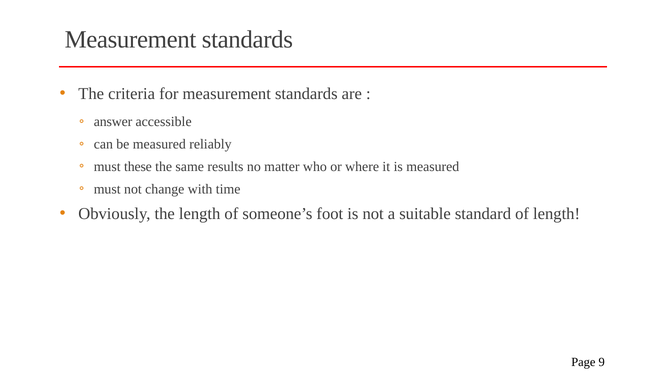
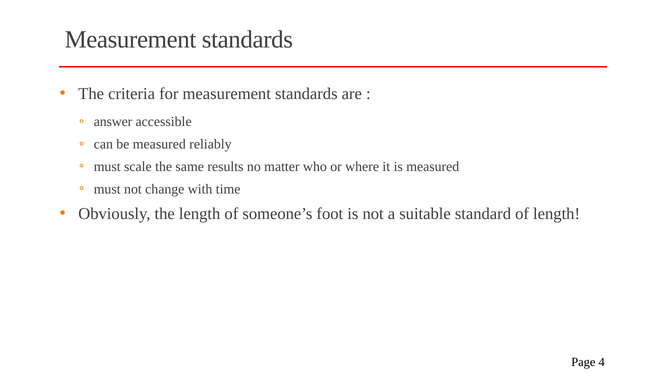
these: these -> scale (138, 167)
9: 9 -> 4 (602, 362)
